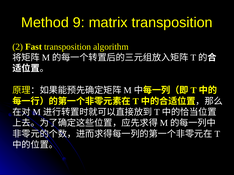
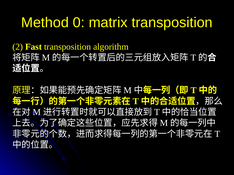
9: 9 -> 0 (79, 23)
